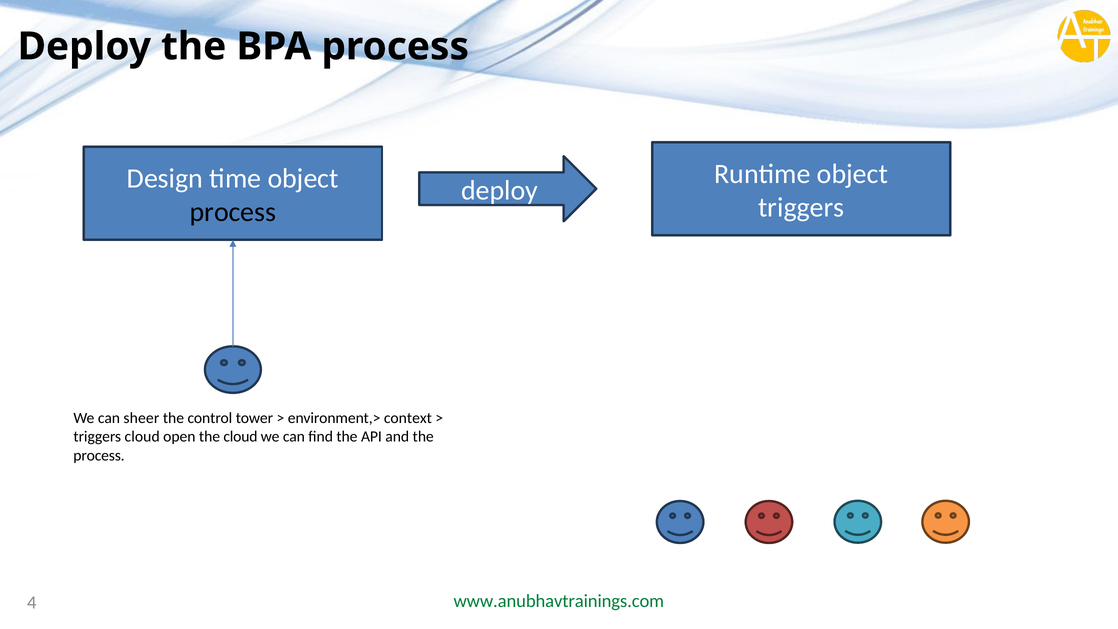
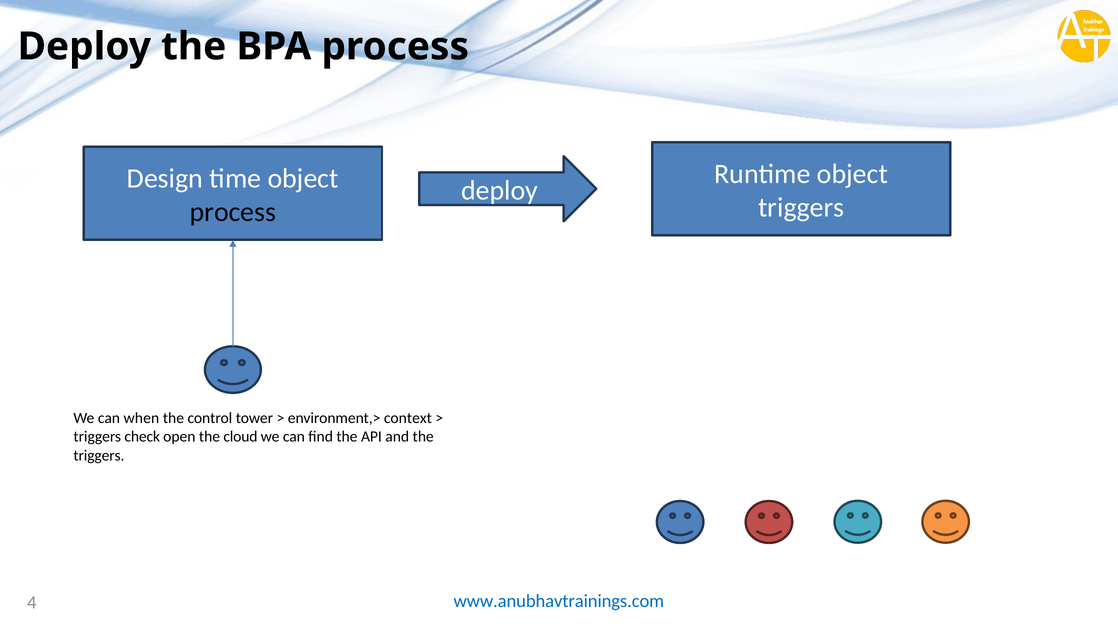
sheer: sheer -> when (141, 418)
triggers cloud: cloud -> check (142, 437)
process: process -> triggers (99, 455)
www.anubhavtrainings.com colour: green -> blue (559, 601)
